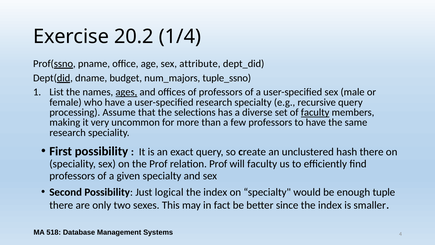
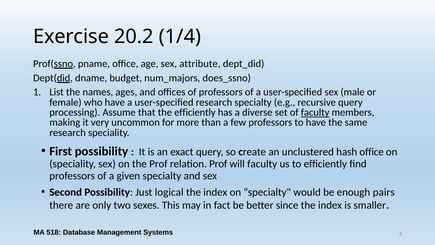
tuple_ssno: tuple_ssno -> does_ssno (227, 78)
ages underline: present -> none (126, 92)
the selections: selections -> efficiently (195, 112)
hash there: there -> office (372, 152)
tuple: tuple -> pairs (384, 192)
